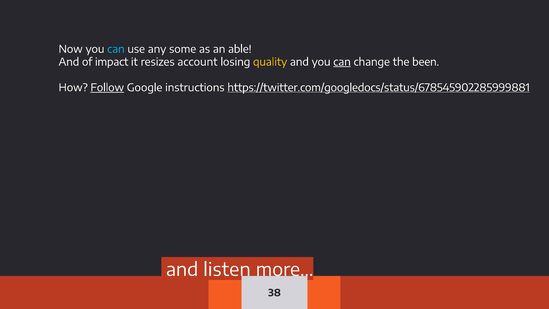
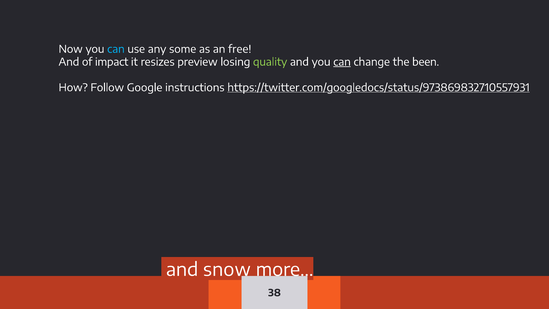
able: able -> free (240, 49)
account: account -> preview (198, 62)
quality colour: yellow -> light green (270, 62)
Follow underline: present -> none (107, 88)
https://twitter.com/googledocs/status/678545902285999881: https://twitter.com/googledocs/status/678545902285999881 -> https://twitter.com/googledocs/status/973869832710557931 (379, 88)
listen: listen -> snow (227, 270)
